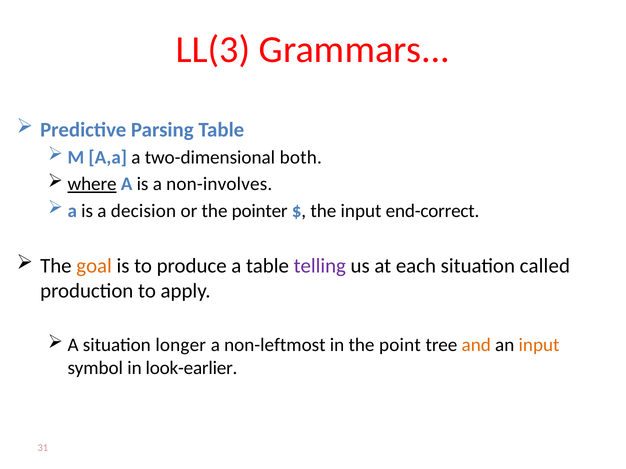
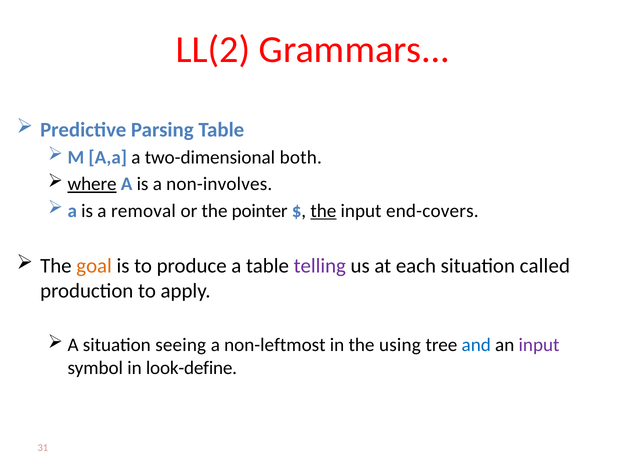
LL(3: LL(3 -> LL(2 (213, 50)
decision: decision -> removal (143, 211)
the underline: none -> present (323, 211)
end-correct: end-correct -> end-covers (432, 211)
longer: longer -> seeing (181, 345)
point: point -> using (400, 345)
and colour: orange -> blue (476, 345)
input colour: orange -> purple (539, 345)
look-earlier: look-earlier -> look-define (191, 368)
